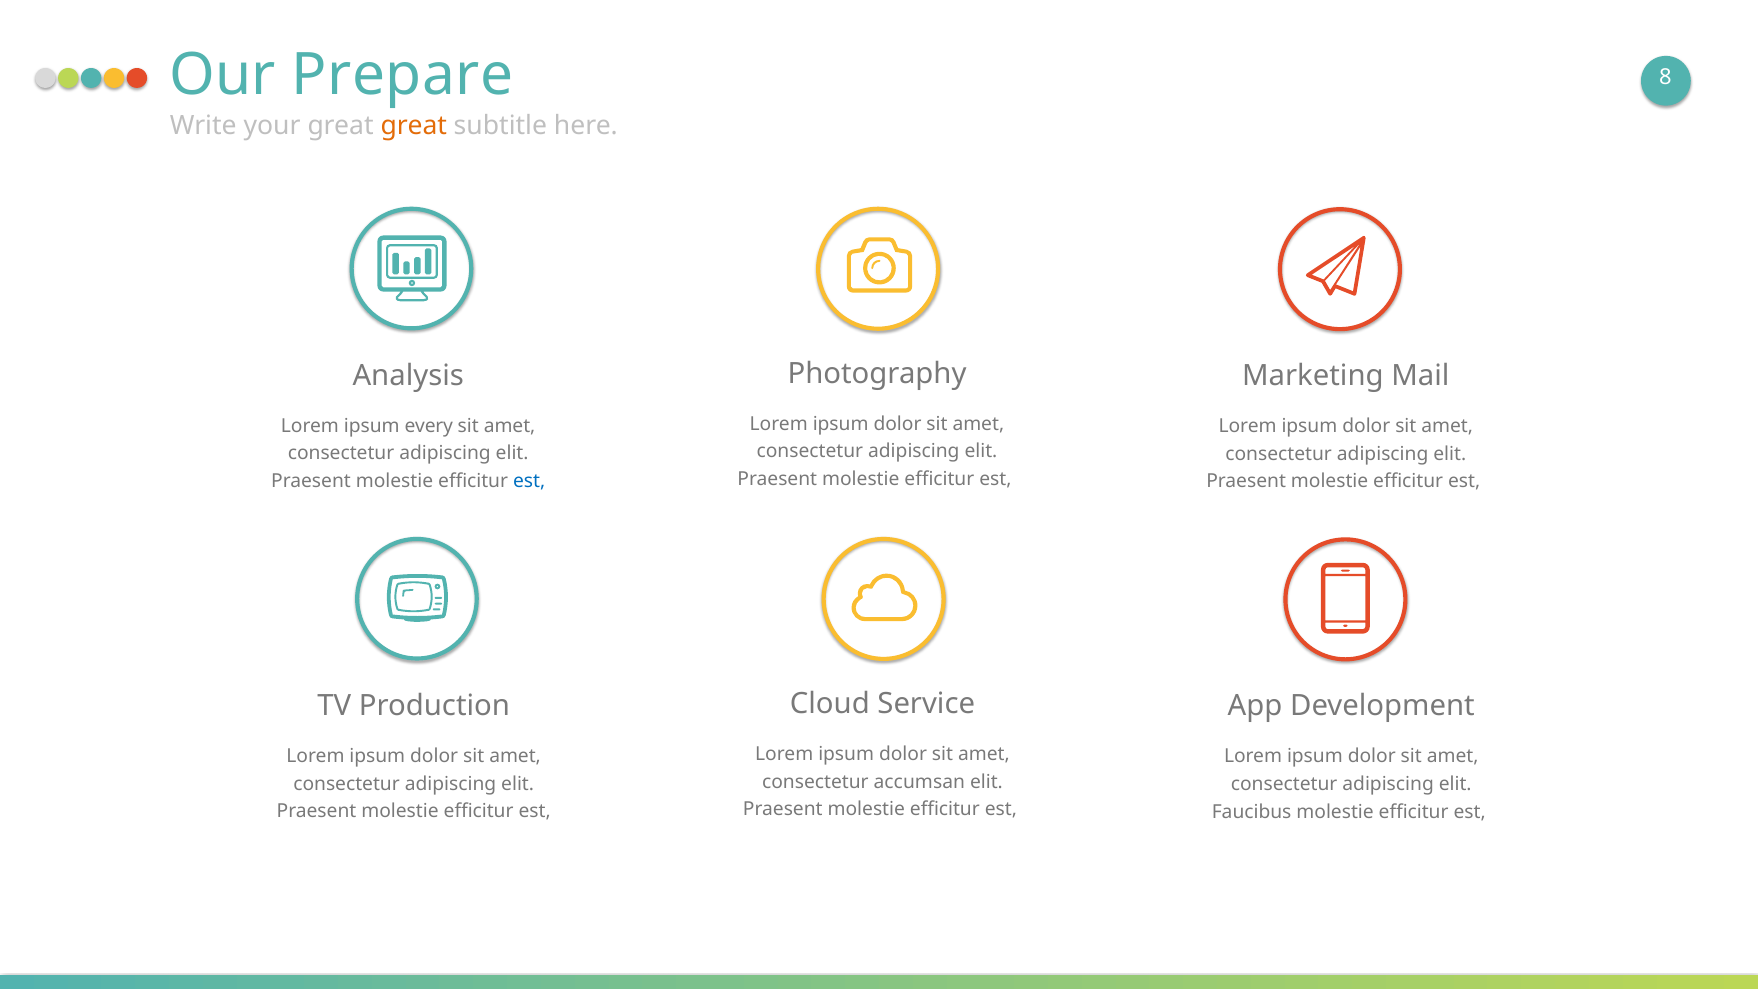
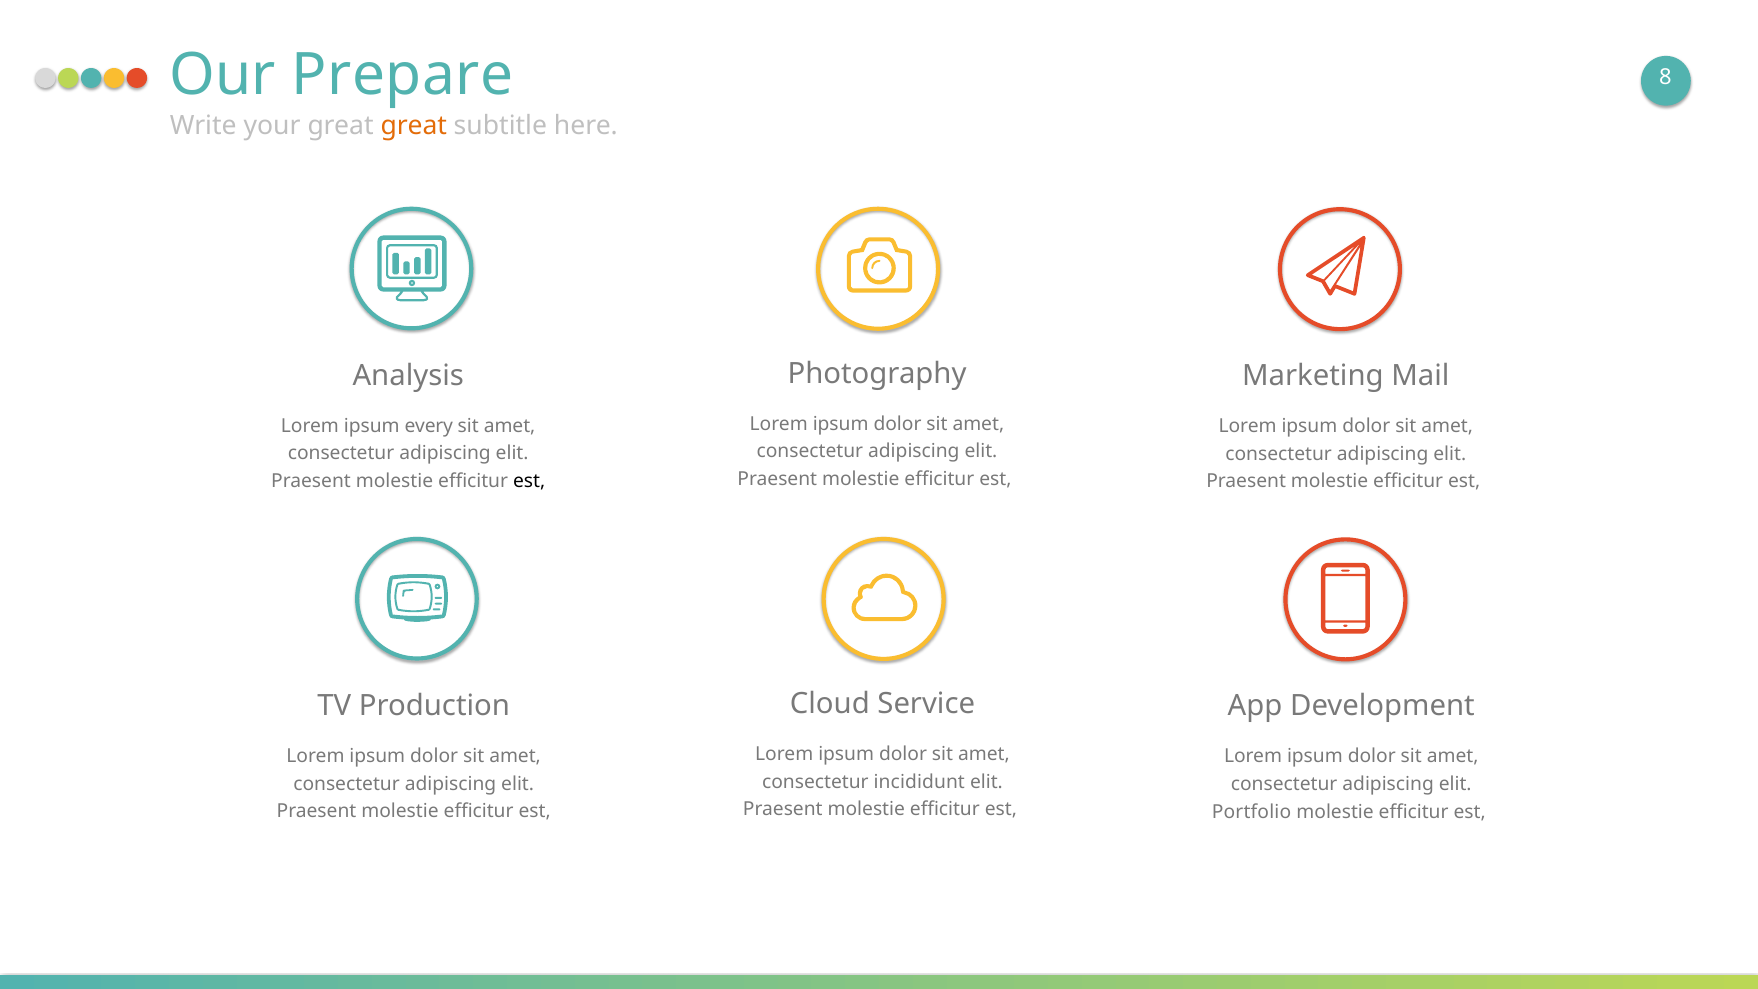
est colour: blue -> black (529, 481)
accumsan: accumsan -> incididunt (919, 782)
Faucibus: Faucibus -> Portfolio (1252, 812)
